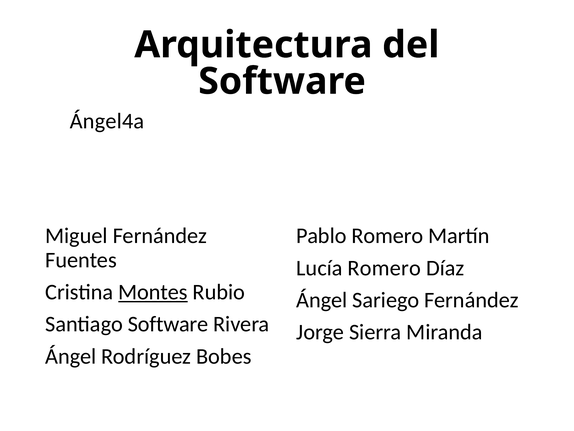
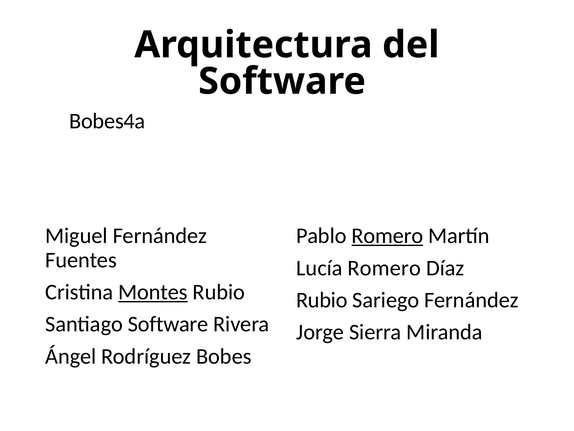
Ángel4a: Ángel4a -> Bobes4a (107, 121)
Romero underline: none -> present (387, 236)
Ángel: Ángel -> Rubio (322, 300)
